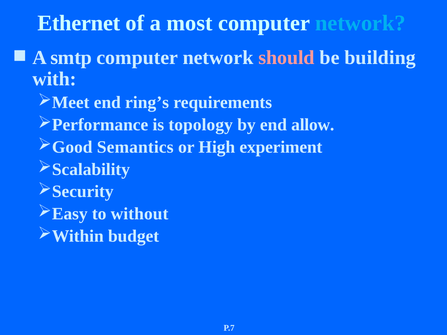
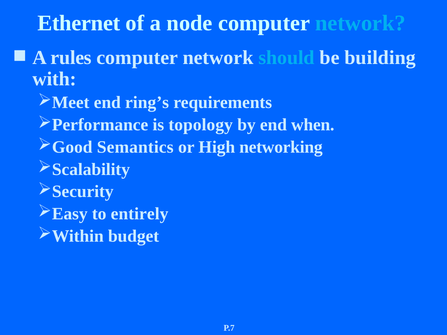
most: most -> node (190, 23)
smtp: smtp -> rules (71, 58)
should colour: pink -> light blue (287, 58)
allow: allow -> when (313, 125)
experiment: experiment -> networking (281, 147)
without: without -> entirely (140, 214)
